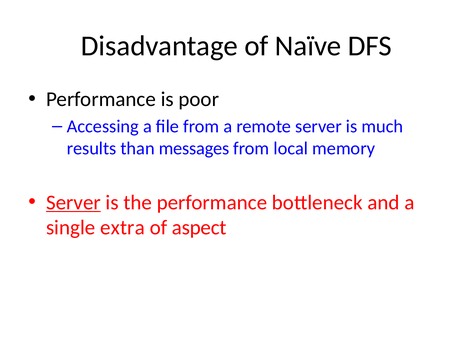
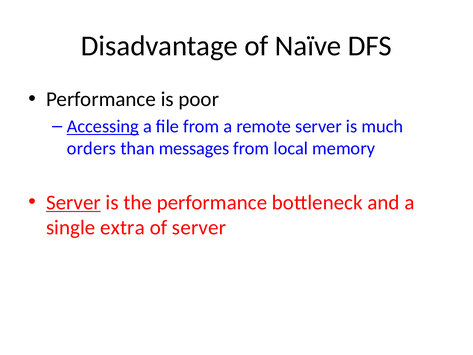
Accessing underline: none -> present (103, 126)
results: results -> orders (92, 148)
of aspect: aspect -> server (199, 228)
